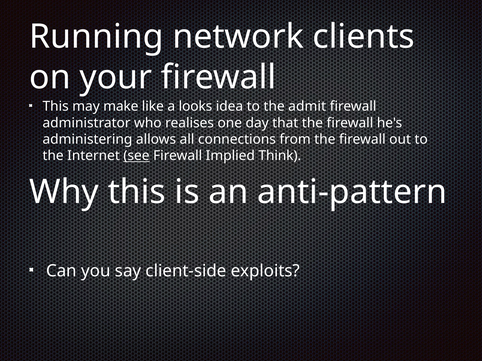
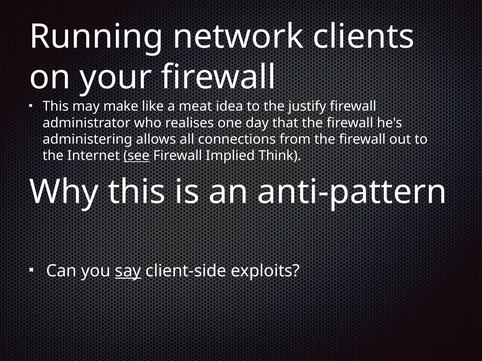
looks: looks -> meat (195, 107)
admit: admit -> justify (307, 107)
say underline: none -> present (128, 271)
